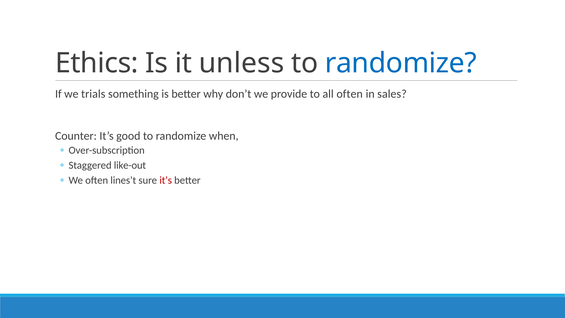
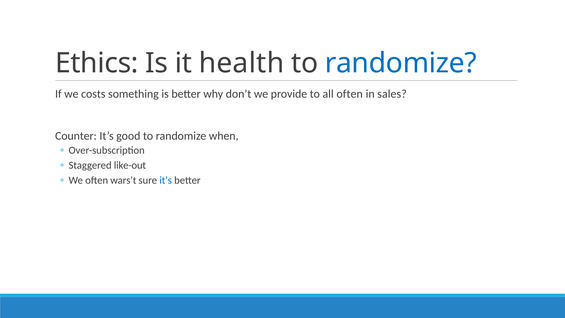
unless: unless -> health (241, 63)
trials: trials -> costs (93, 94)
lines’t: lines’t -> wars’t (123, 180)
it’s colour: red -> blue (166, 180)
